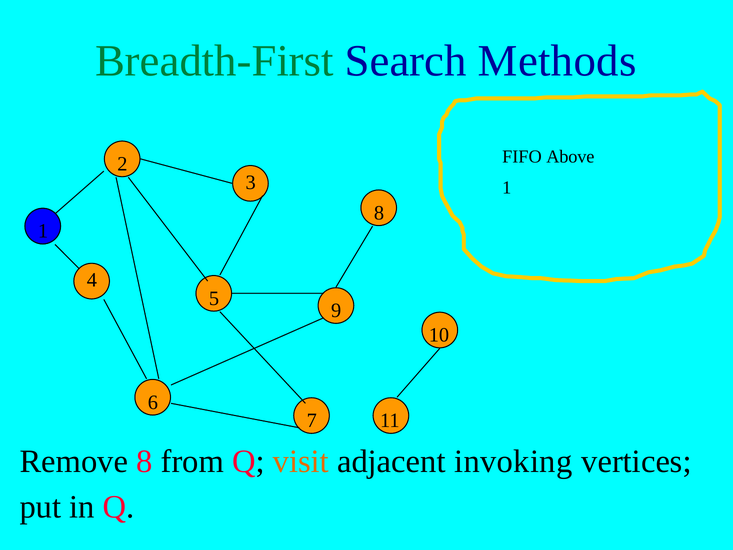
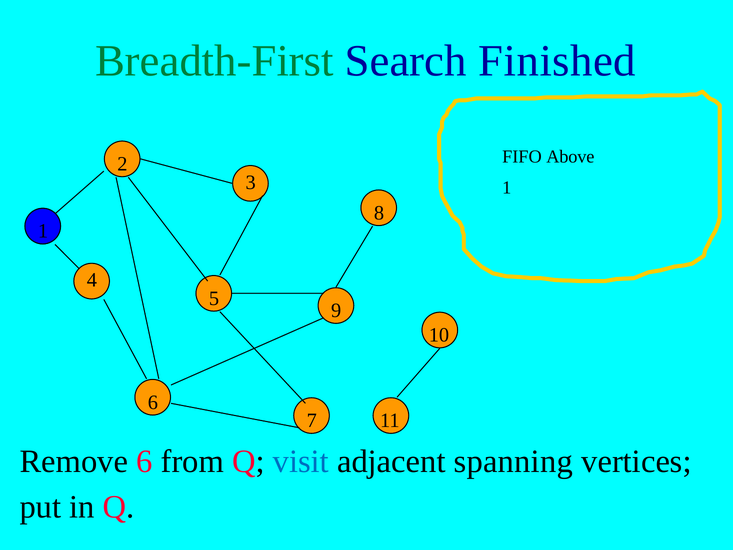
Methods: Methods -> Finished (557, 61)
Remove 8: 8 -> 6 (145, 461)
visit colour: orange -> blue (301, 461)
invoking: invoking -> spanning (513, 461)
